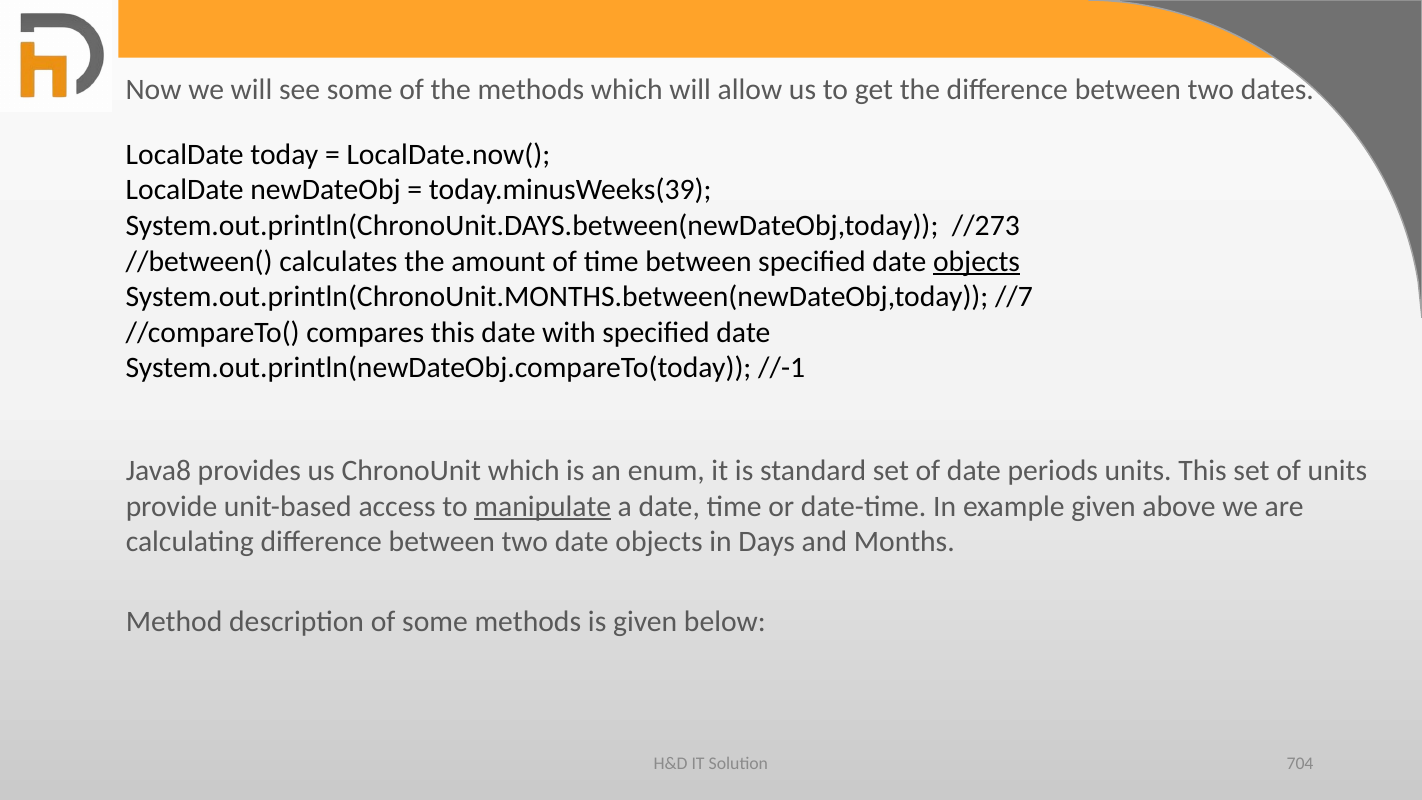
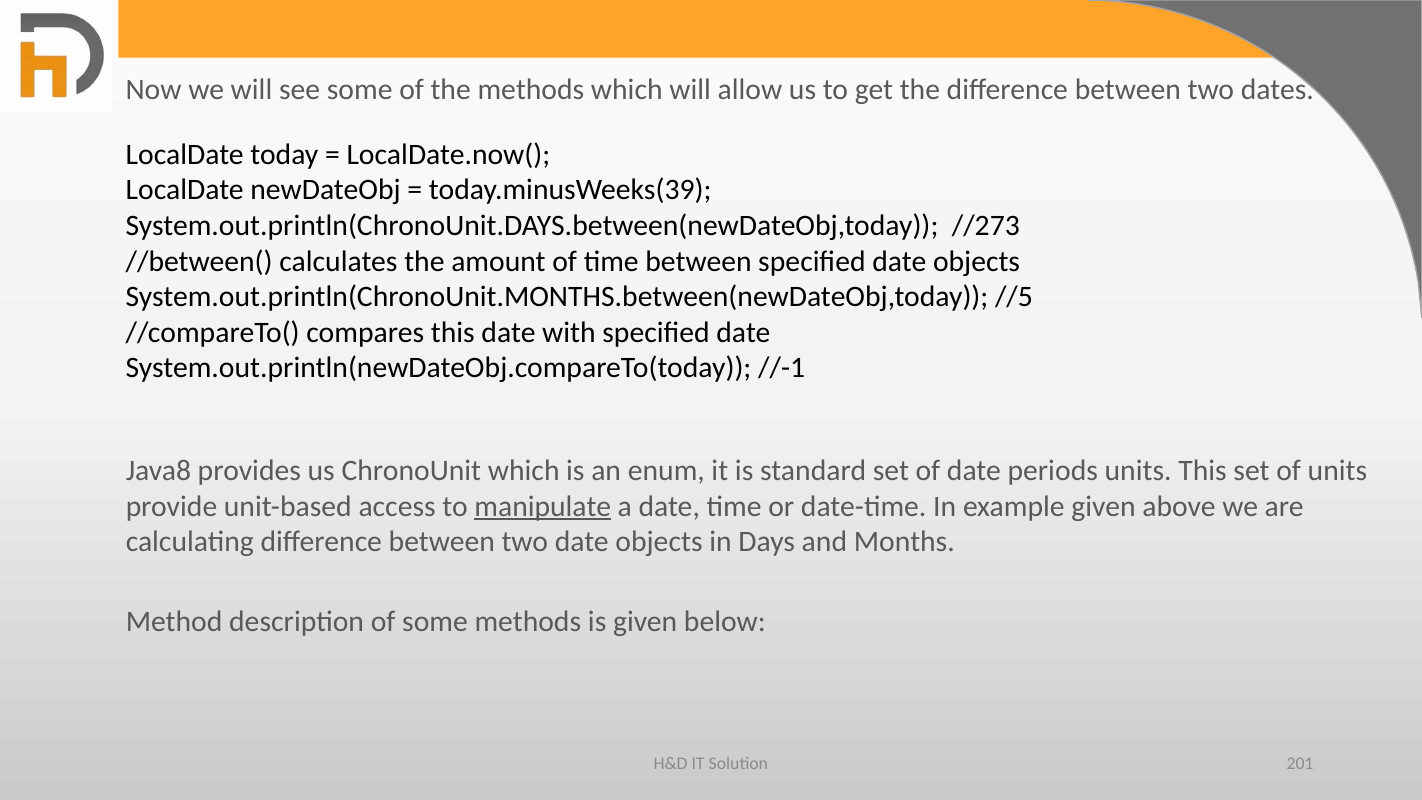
objects underline: present -> none (977, 261)
//7: //7 -> //5 (1014, 297)
704: 704 -> 201 (1300, 764)
